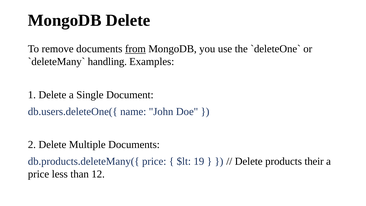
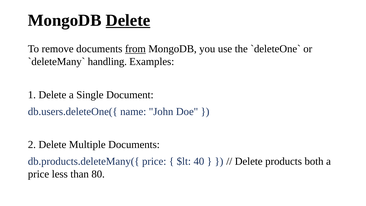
Delete underline: none -> present (128, 20)
19: 19 -> 40 (199, 161)
their: their -> both (314, 161)
12: 12 -> 80 (98, 174)
